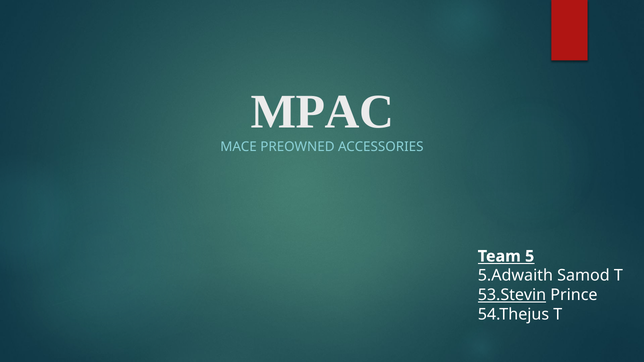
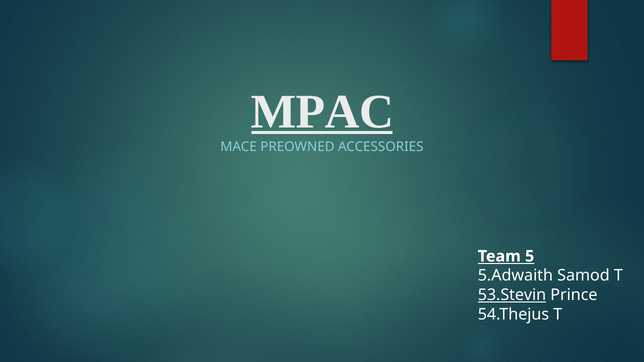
MPAC underline: none -> present (322, 112)
